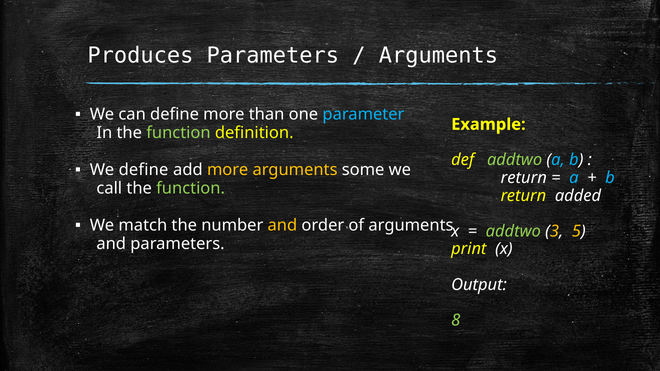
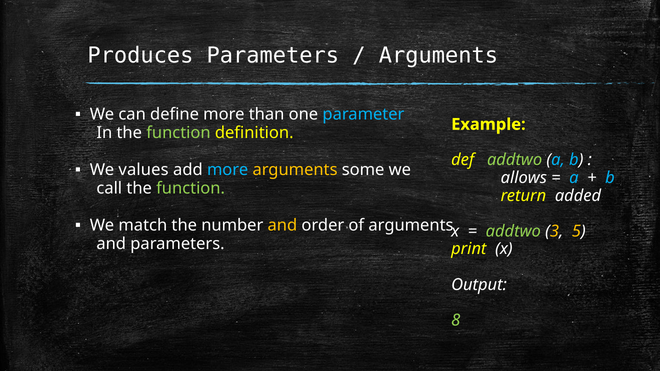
We define: define -> values (144, 170)
more colour: yellow -> light blue (228, 170)
return: return -> allows (524, 178)
